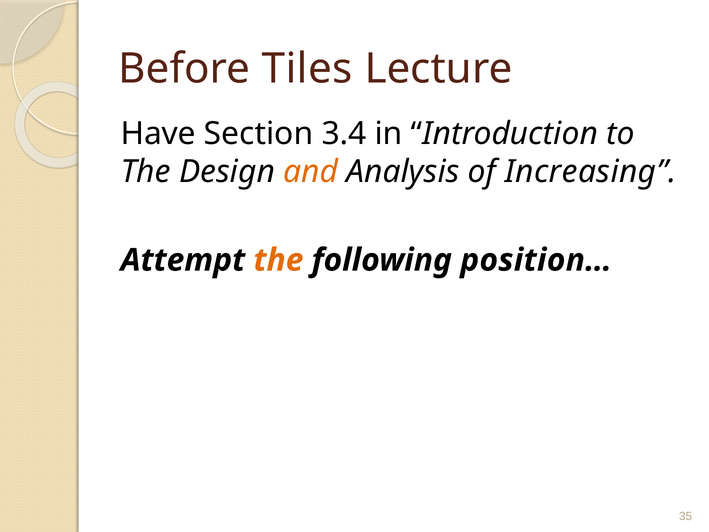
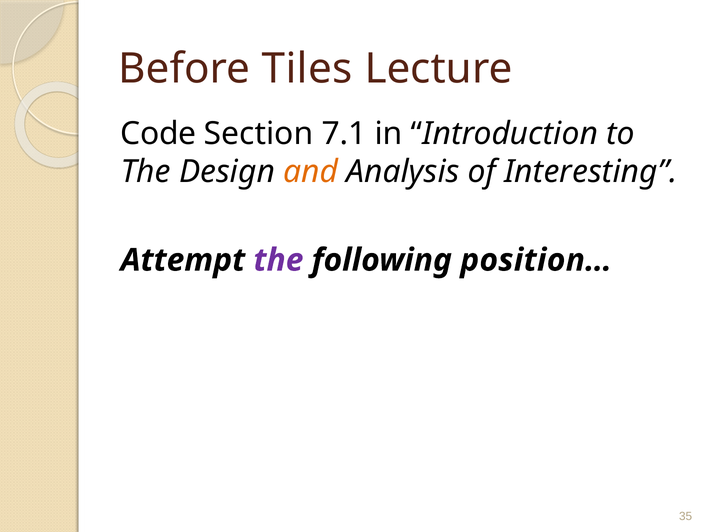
Have: Have -> Code (158, 134)
3.4: 3.4 -> 7.1 (344, 134)
Increasing: Increasing -> Interesting (591, 172)
the colour: orange -> purple (278, 260)
